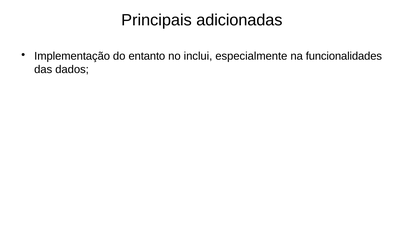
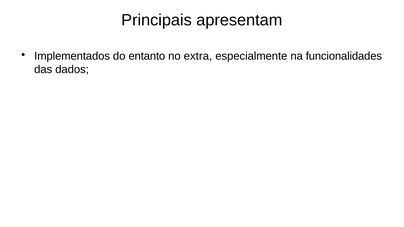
adicionadas: adicionadas -> apresentam (239, 20)
Implementação: Implementação -> Implementados (72, 56)
inclui: inclui -> extra (198, 56)
